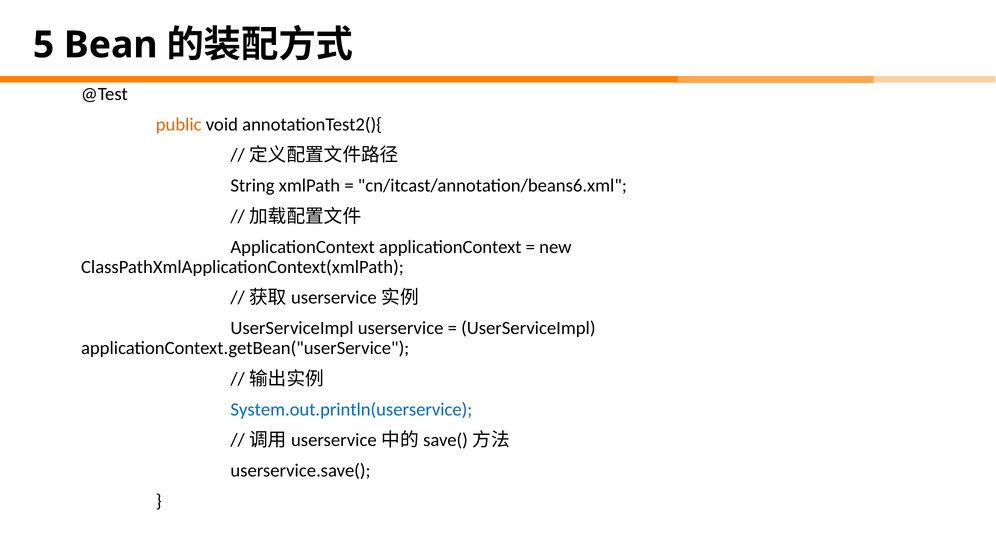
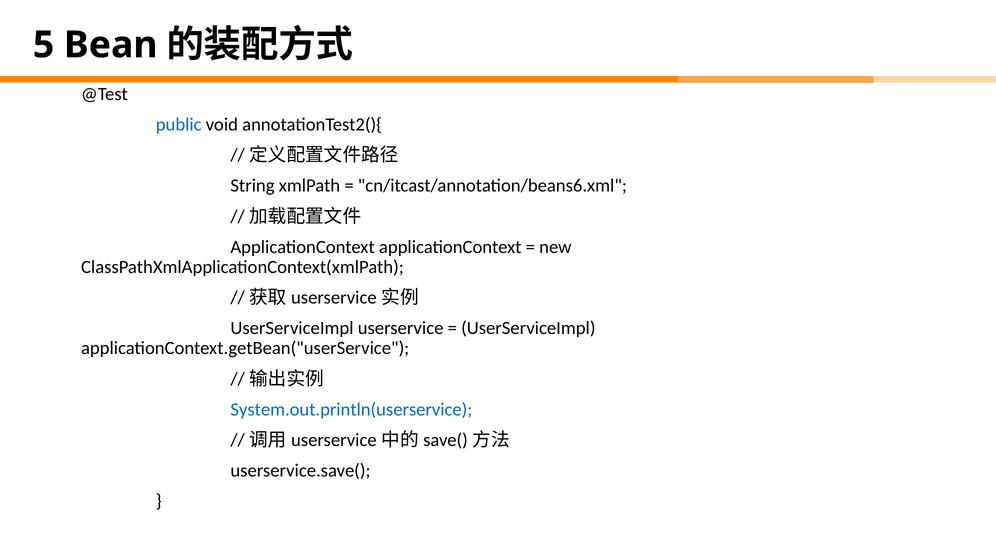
public colour: orange -> blue (179, 125)
